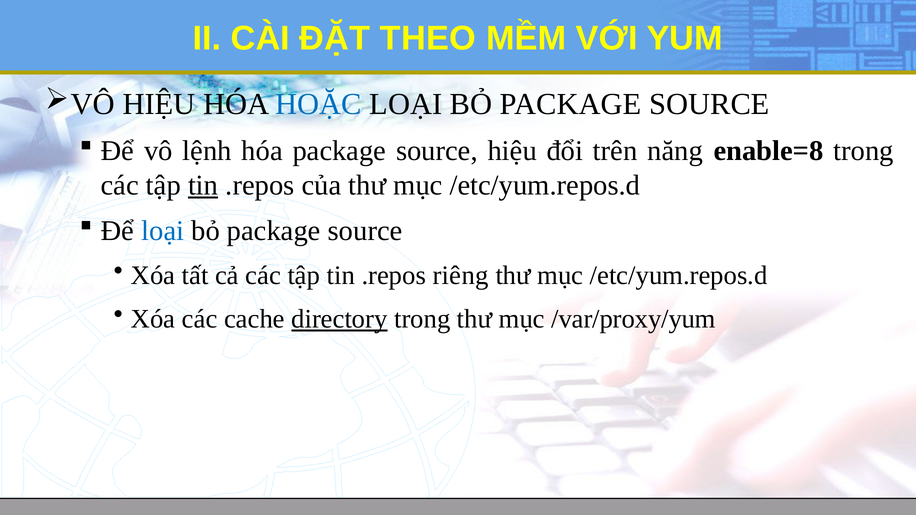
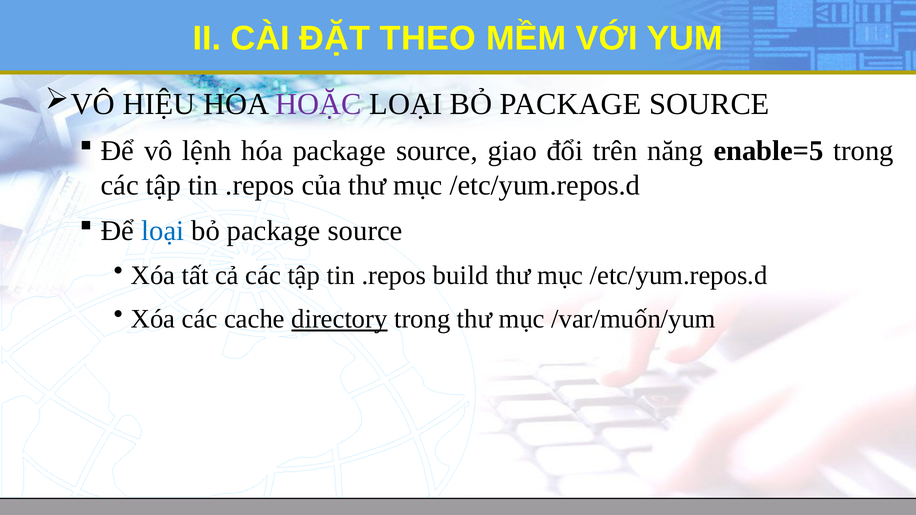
HOẶC colour: blue -> purple (318, 104)
source hiệu: hiệu -> giao (512, 151)
enable=8: enable=8 -> enable=5 (769, 151)
tin underline: present -> none (203, 185)
riêng: riêng -> build (461, 276)
/var/proxy/yum: /var/proxy/yum -> /var/muốn/yum (634, 319)
